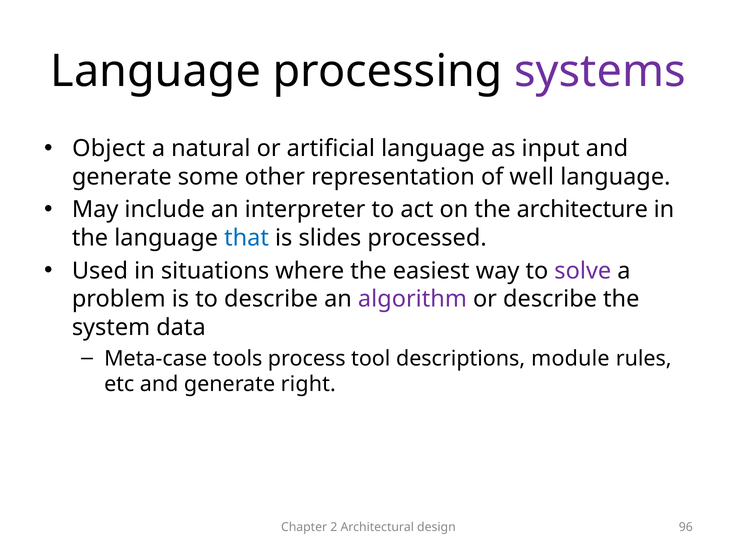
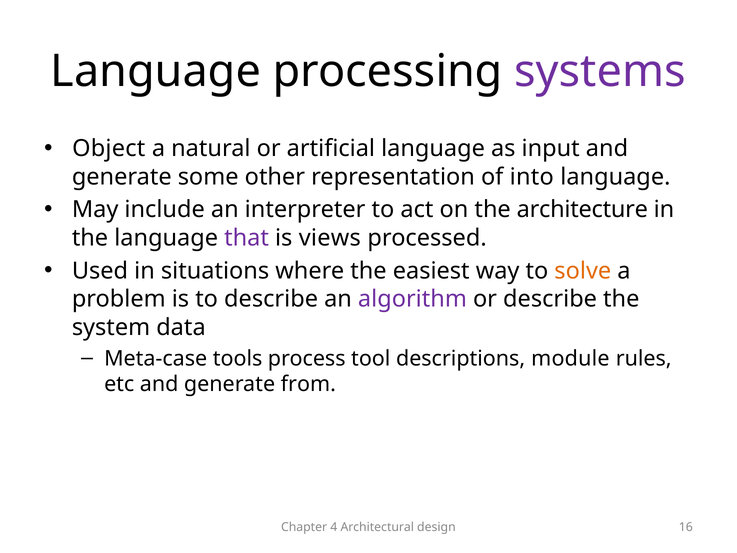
well: well -> into (532, 177)
that colour: blue -> purple (247, 238)
slides: slides -> views (330, 238)
solve colour: purple -> orange (583, 271)
right: right -> from (308, 384)
2: 2 -> 4 (334, 527)
96: 96 -> 16 (686, 527)
